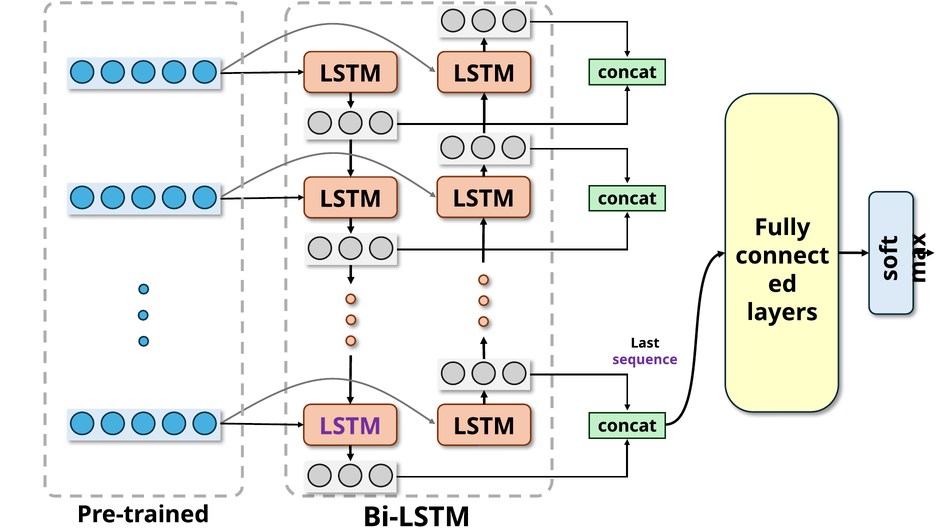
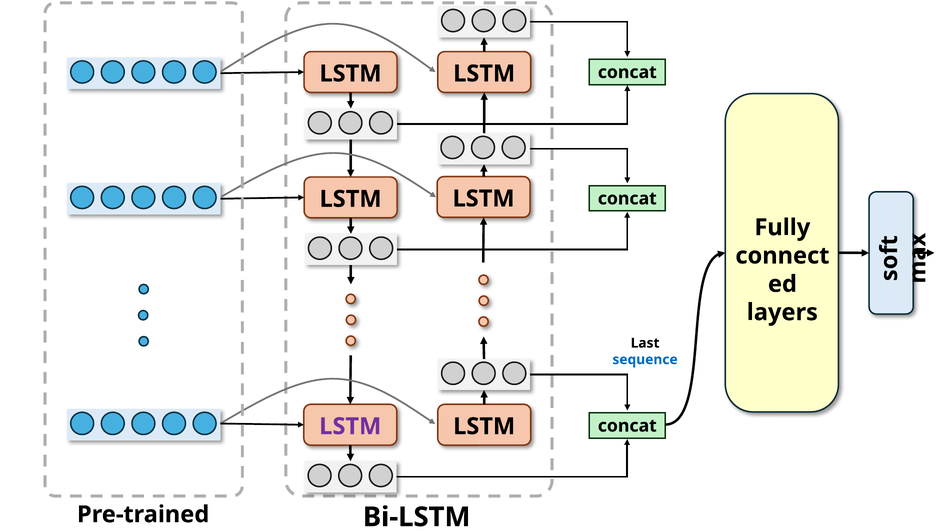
sequence colour: purple -> blue (645, 360)
